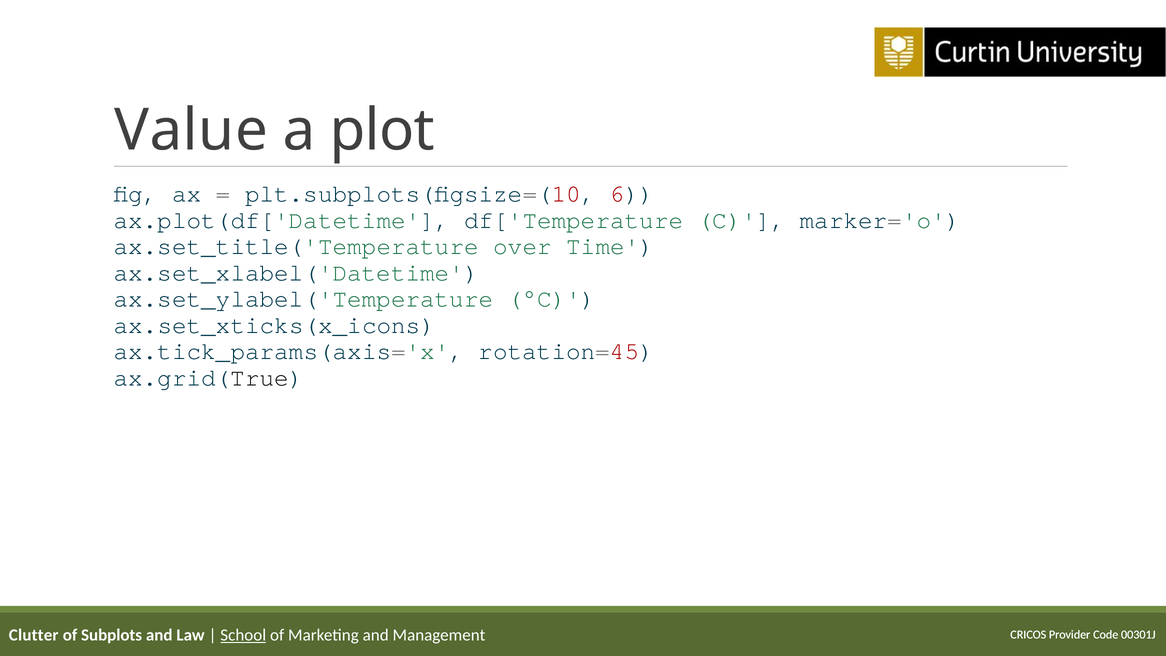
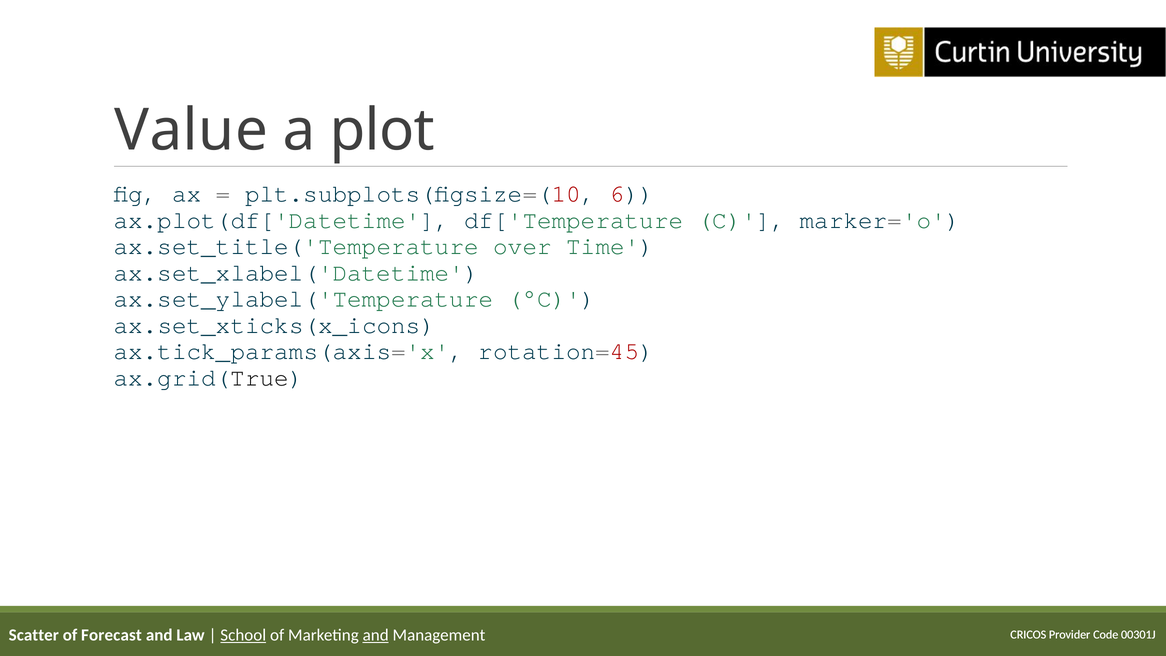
Clutter: Clutter -> Scatter (34, 635)
Subplots: Subplots -> Forecast (111, 635)
and underline: none -> present (376, 635)
